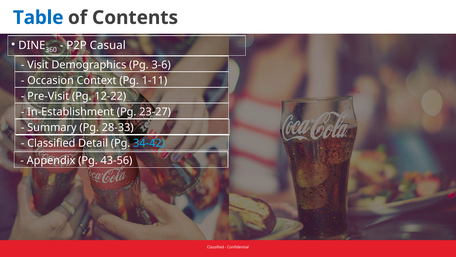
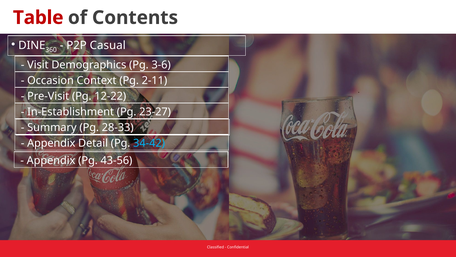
Table colour: blue -> red (38, 18)
1-11: 1-11 -> 2-11 (154, 81)
Classified: Classified -> Appendix (51, 143)
